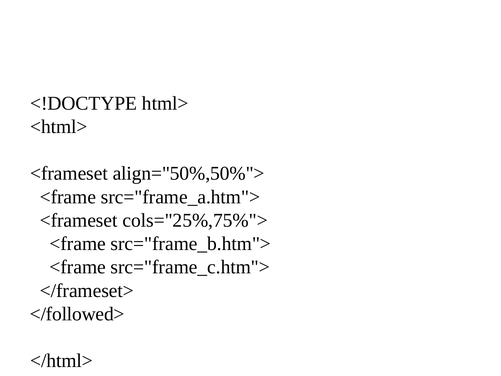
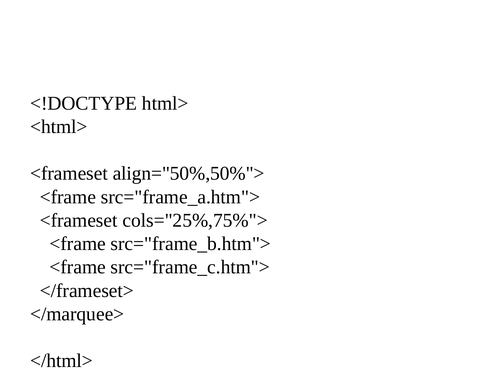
</followed>: </followed> -> </marquee> (77, 314)
